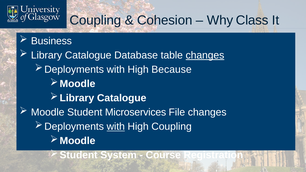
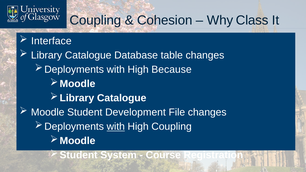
Business: Business -> Interface (51, 41)
changes underline: present -> none (205, 55)
Microservices: Microservices -> Development (135, 112)
